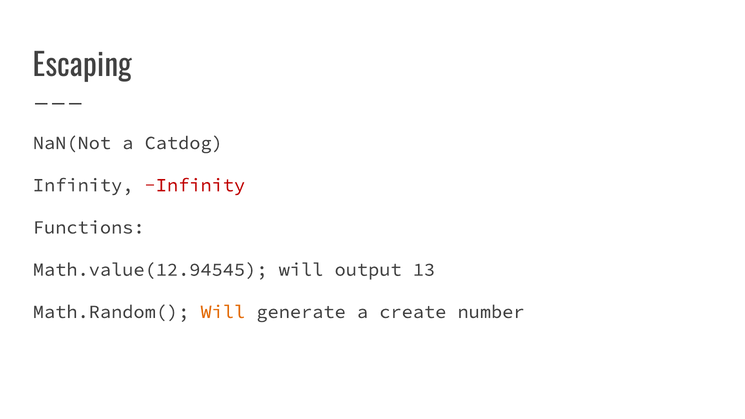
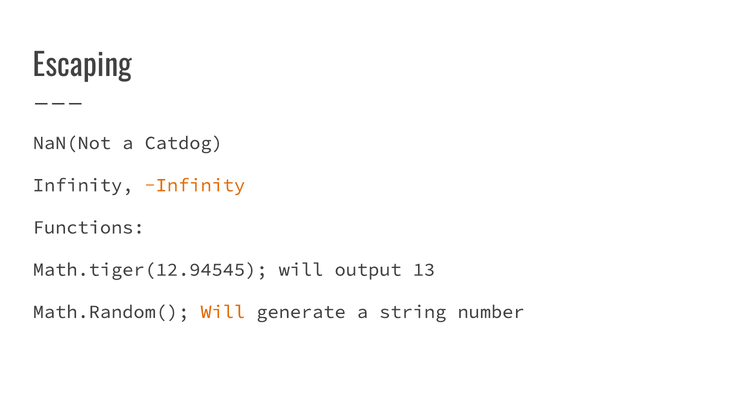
Infinity colour: red -> orange (195, 185)
Math.value(12.94545: Math.value(12.94545 -> Math.tiger(12.94545 (150, 270)
create: create -> string (413, 312)
